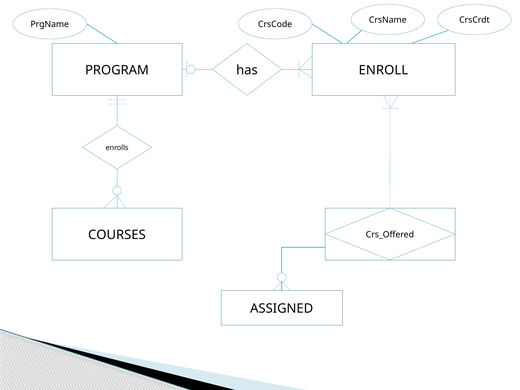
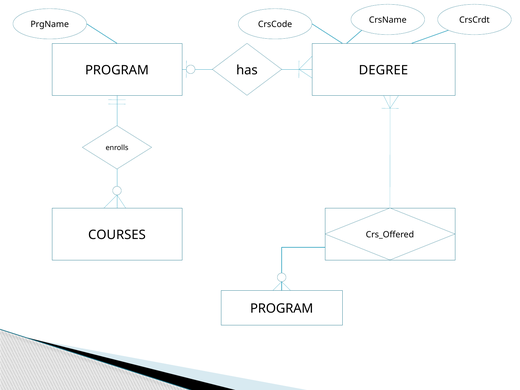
ENROLL: ENROLL -> DEGREE (383, 70)
ASSIGNED: ASSIGNED -> PROGRAM (282, 309)
